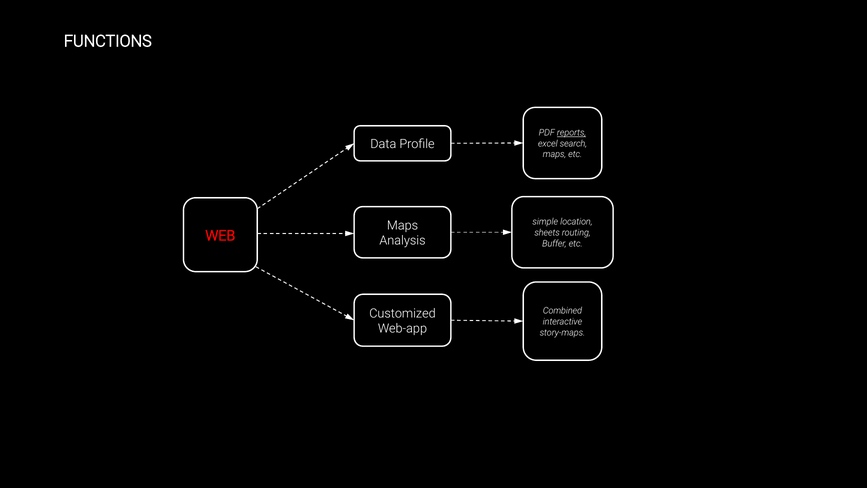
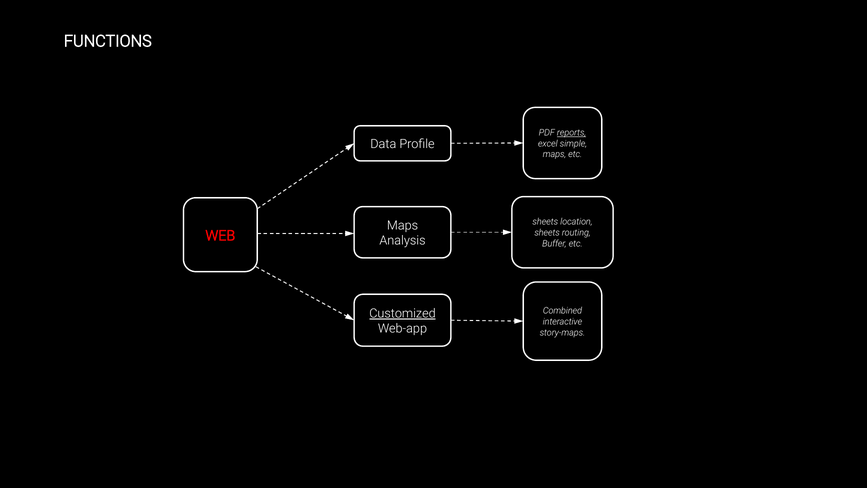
search: search -> simple (573, 144)
simple: simple -> sheets (545, 222)
Customized underline: none -> present (402, 313)
